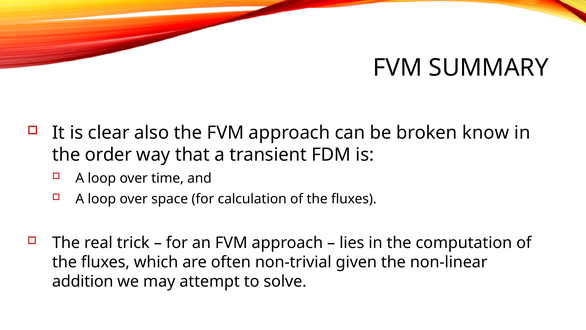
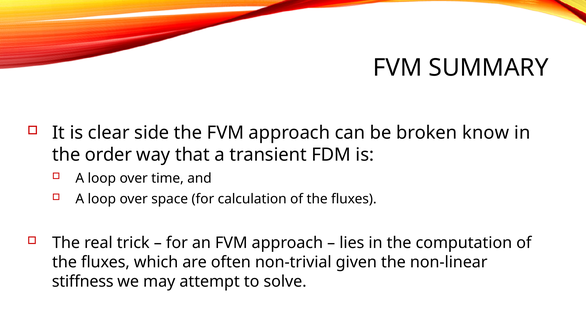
also: also -> side (152, 133)
addition: addition -> stiffness (83, 281)
